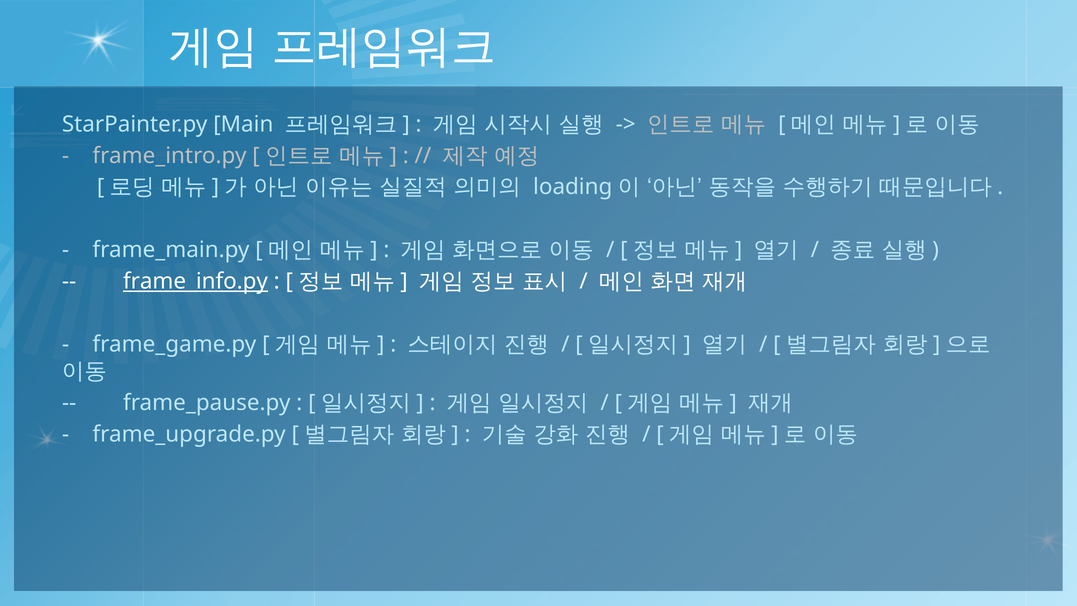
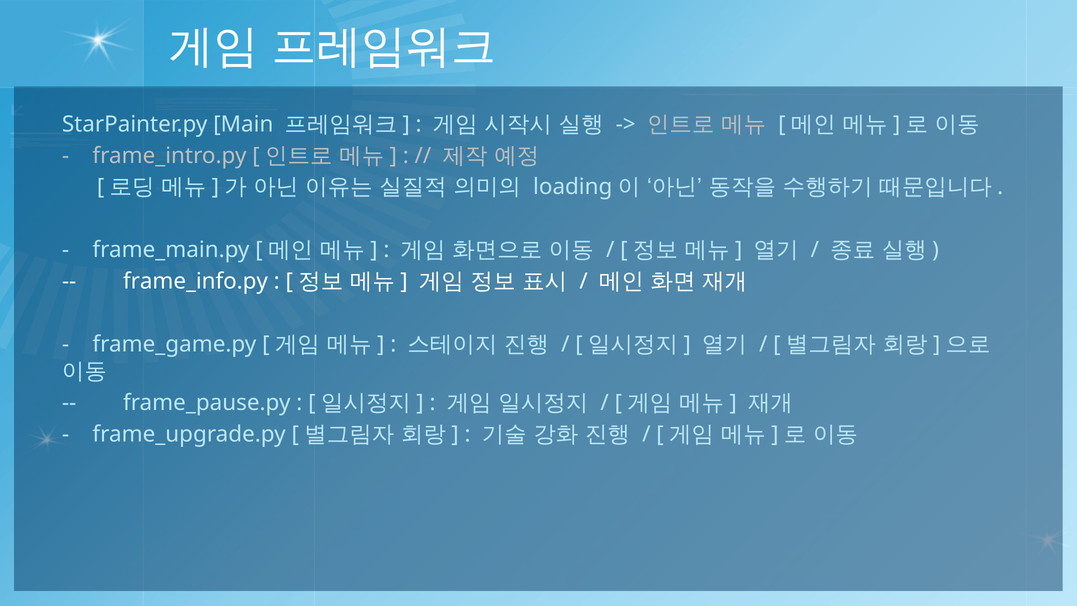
frame_info.py underline: present -> none (195, 281)
